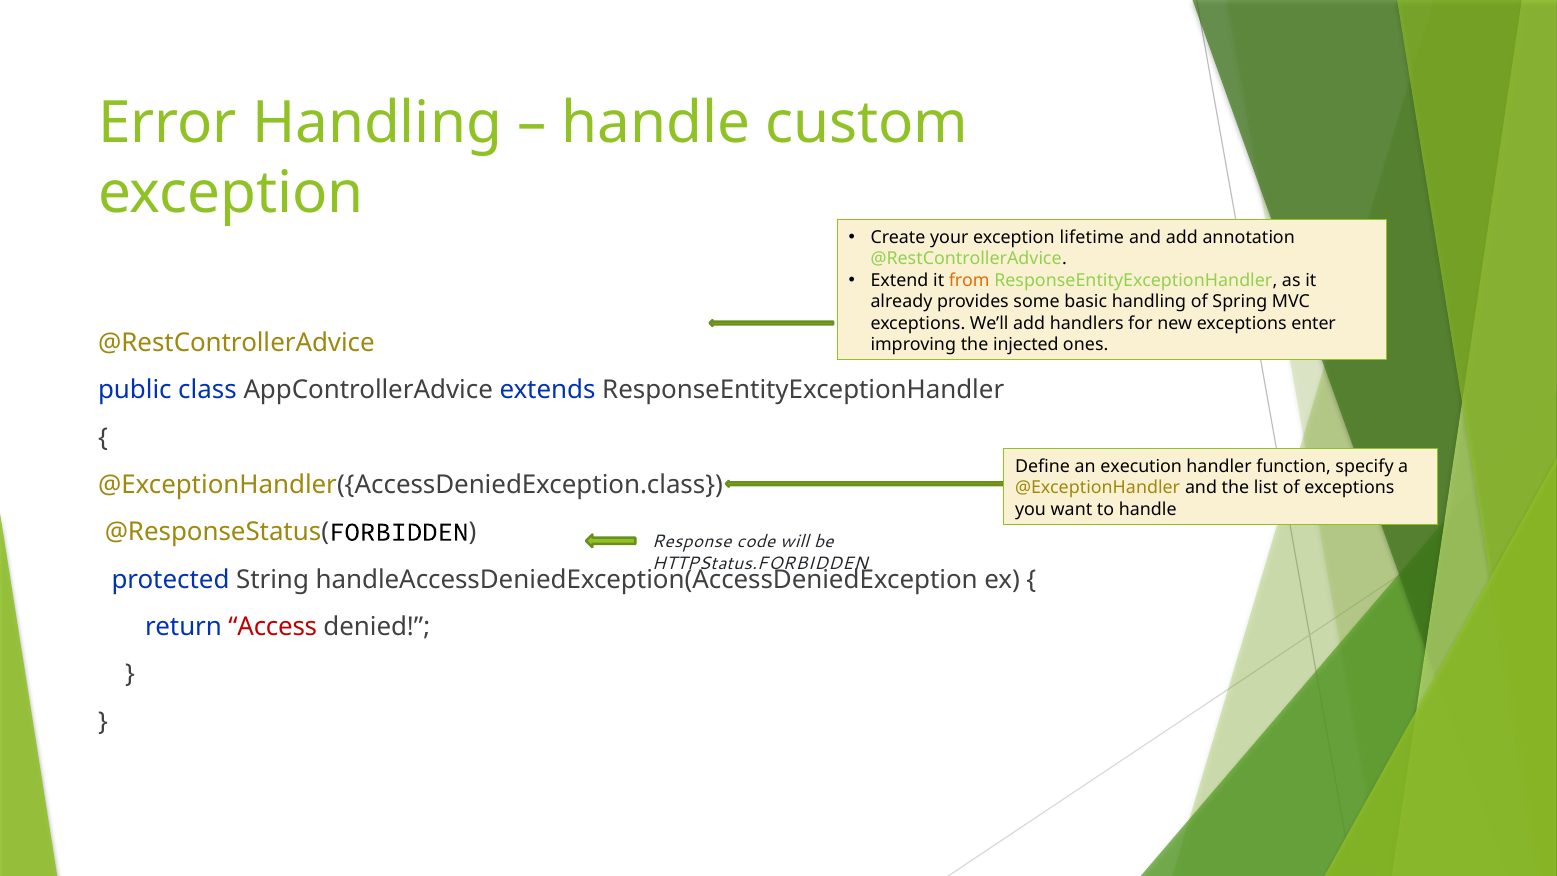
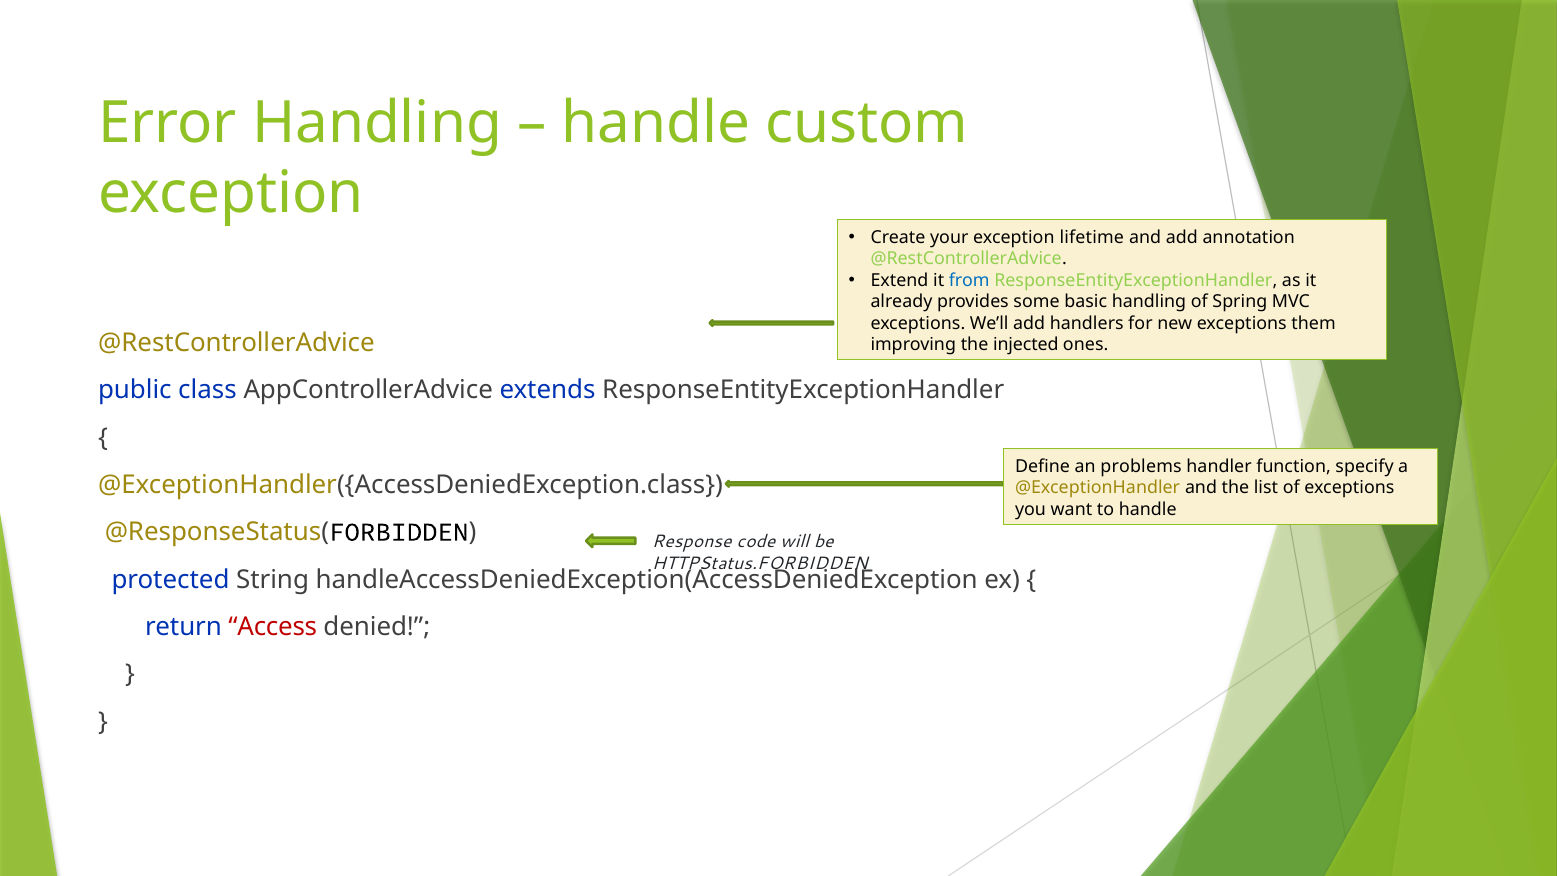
from colour: orange -> blue (969, 280)
enter: enter -> them (1314, 323)
execution: execution -> problems (1141, 466)
